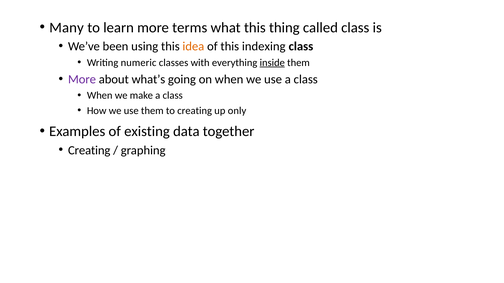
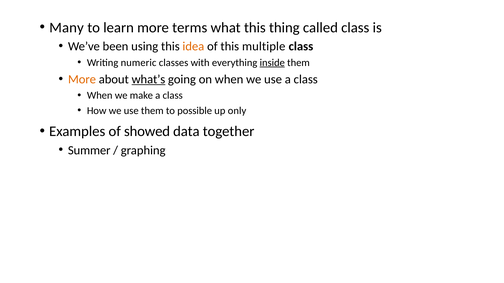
indexing: indexing -> multiple (264, 46)
More colour: purple -> orange (82, 79)
what’s underline: none -> present (148, 79)
to creating: creating -> possible (195, 111)
existing: existing -> showed (147, 132)
Creating: Creating -> Summer (89, 150)
